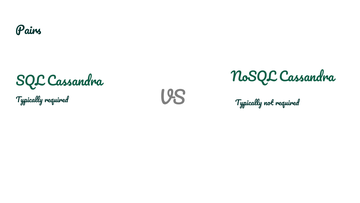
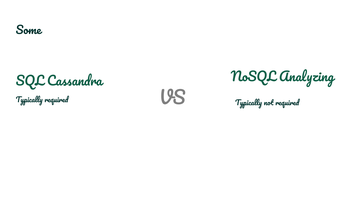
Pairs: Pairs -> Some (28, 30)
NoSQL Cassandra: Cassandra -> Analyzing (307, 77)
